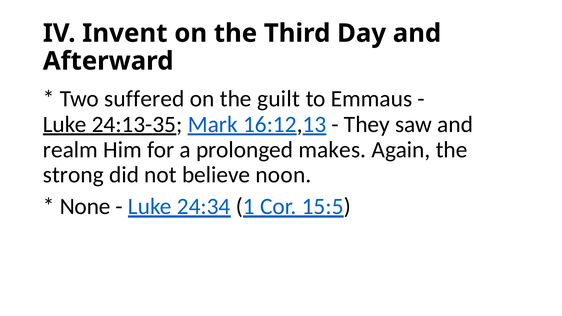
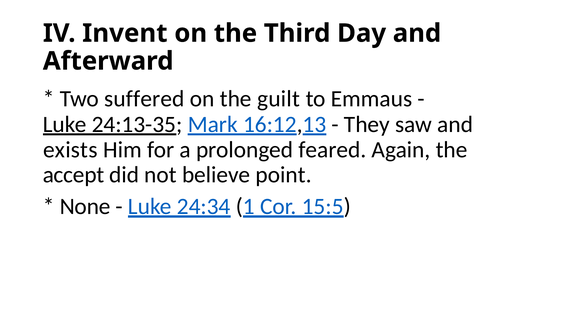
realm: realm -> exists (70, 150)
makes: makes -> feared (332, 150)
strong: strong -> accept (73, 175)
noon: noon -> point (284, 175)
